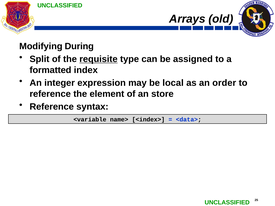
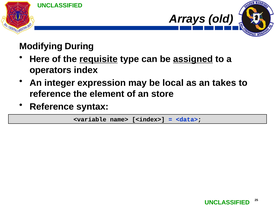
Split: Split -> Here (40, 59)
assigned underline: none -> present (193, 59)
formatted: formatted -> operators (50, 70)
order: order -> takes (224, 83)
